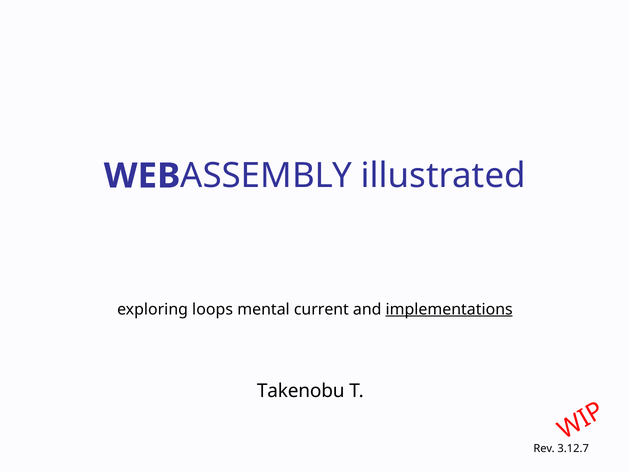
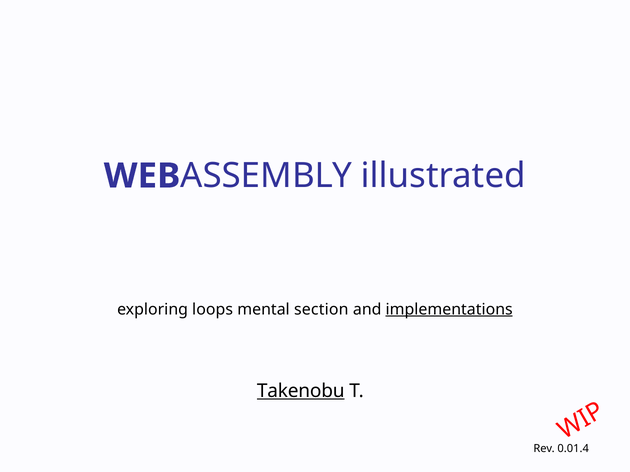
current: current -> section (321, 310)
Takenobu underline: none -> present (301, 391)
3.12.7: 3.12.7 -> 0.01.4 (573, 449)
